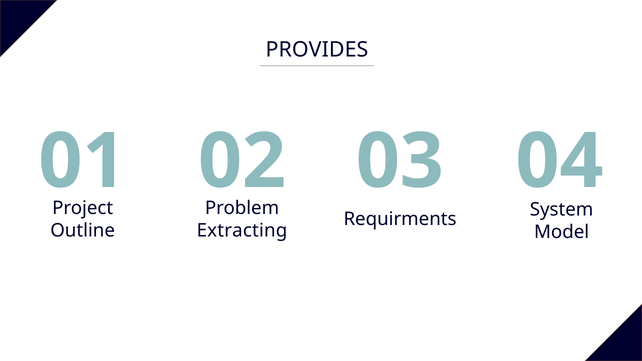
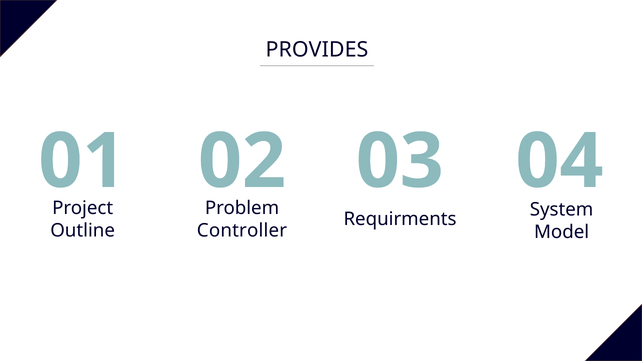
Extracting: Extracting -> Controller (242, 230)
